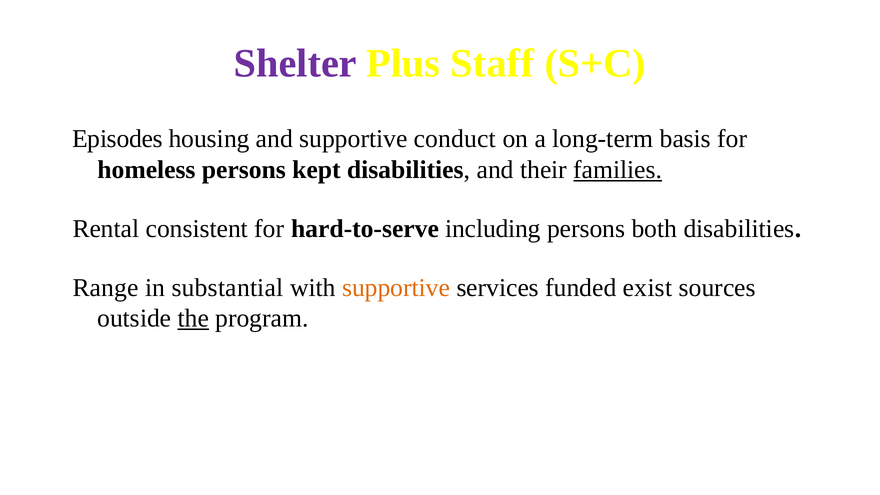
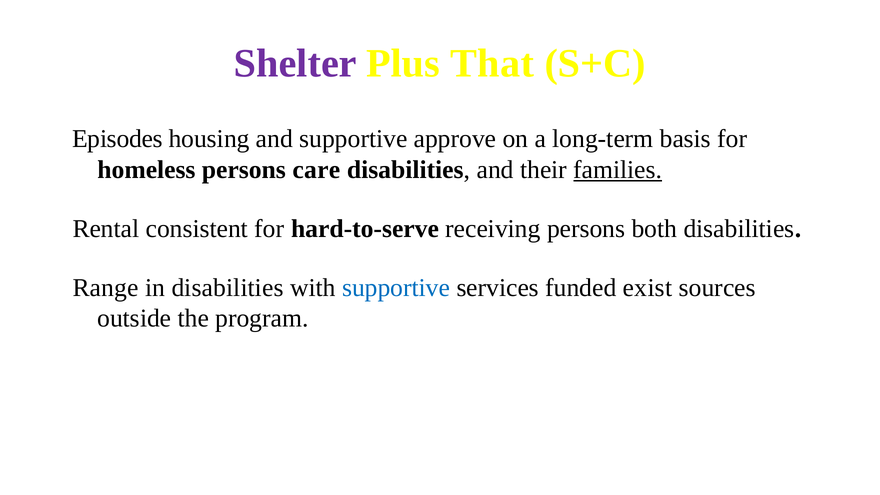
Staff: Staff -> That (492, 63)
conduct: conduct -> approve (455, 139)
kept: kept -> care (316, 170)
including: including -> receiving (493, 229)
in substantial: substantial -> disabilities (228, 288)
supportive colour: orange -> blue (396, 288)
the underline: present -> none (193, 318)
